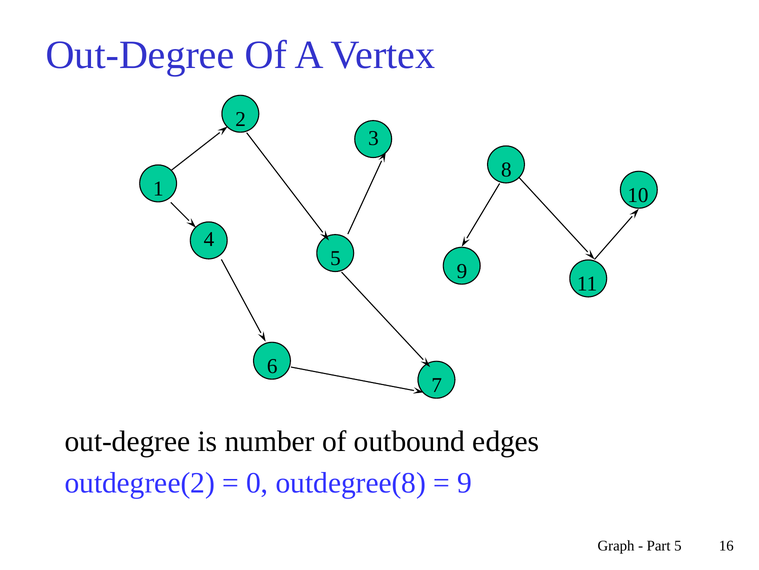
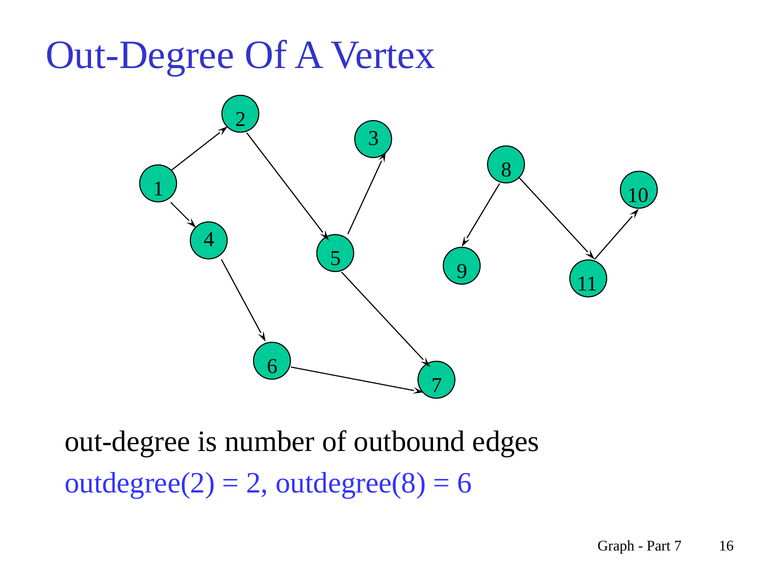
0: 0 -> 2 (257, 482)
9: 9 -> 6 (465, 482)
Part 5: 5 -> 7 (678, 545)
